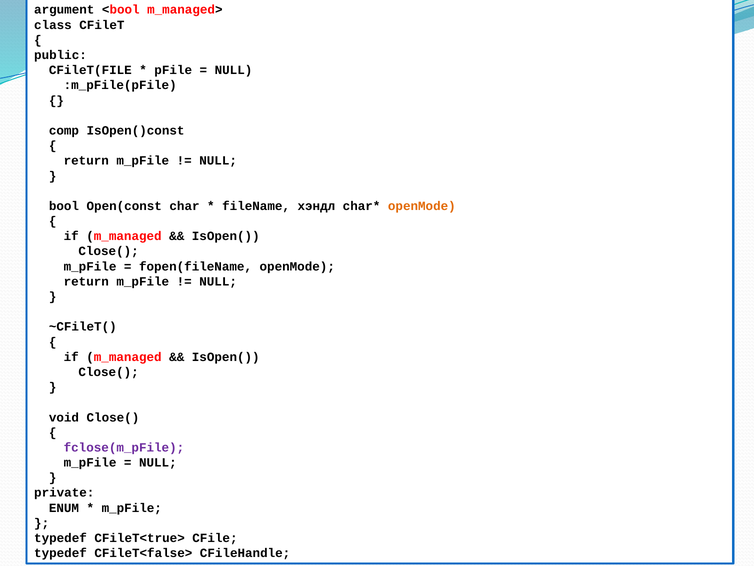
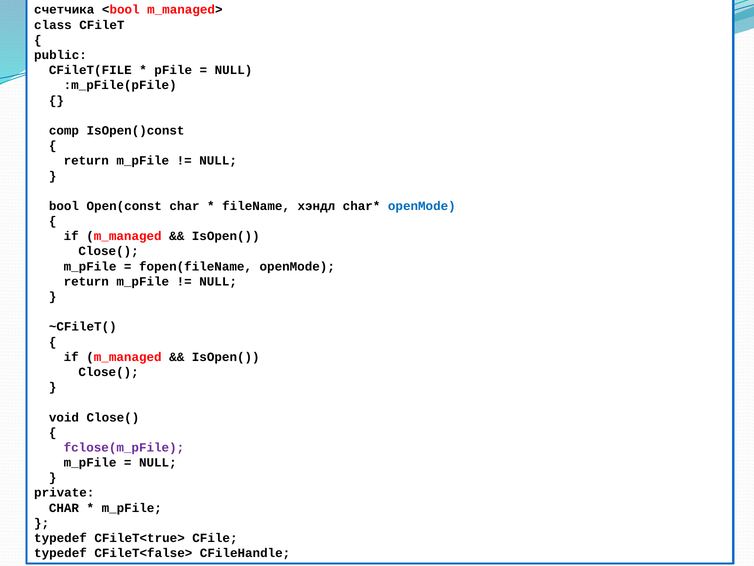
argument: argument -> счетчика (64, 10)
openMode colour: orange -> blue (422, 206)
ENUM: ENUM -> CHAR (64, 507)
